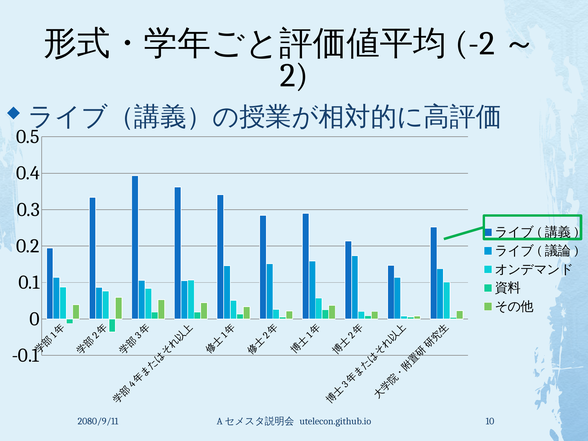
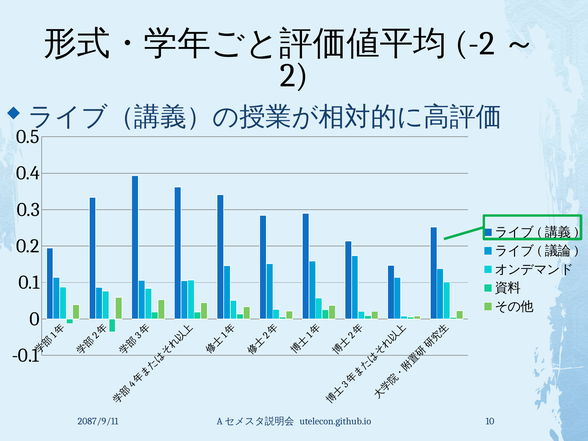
2080/9/11: 2080/9/11 -> 2087/9/11 (98, 421)
